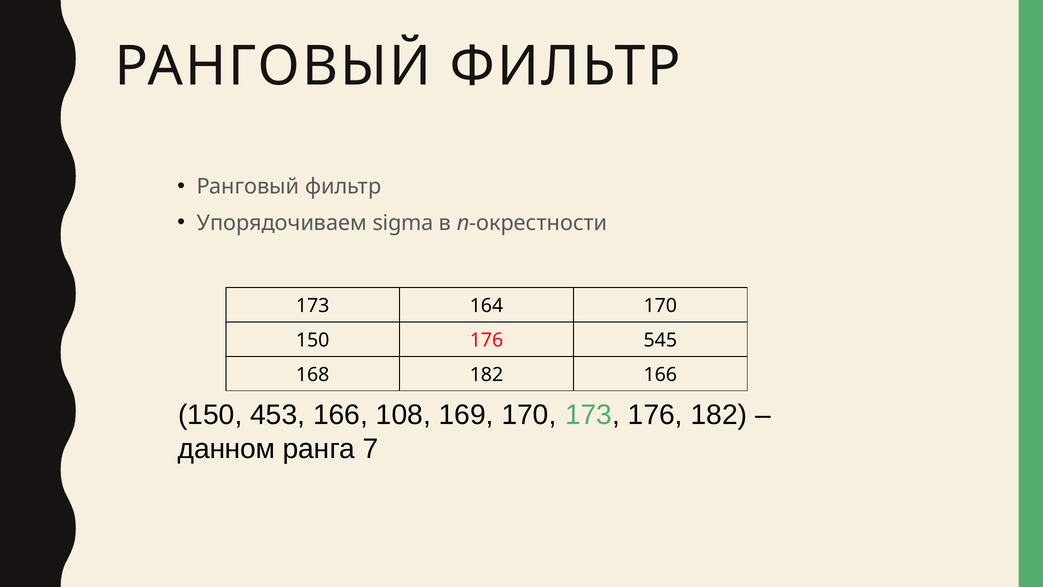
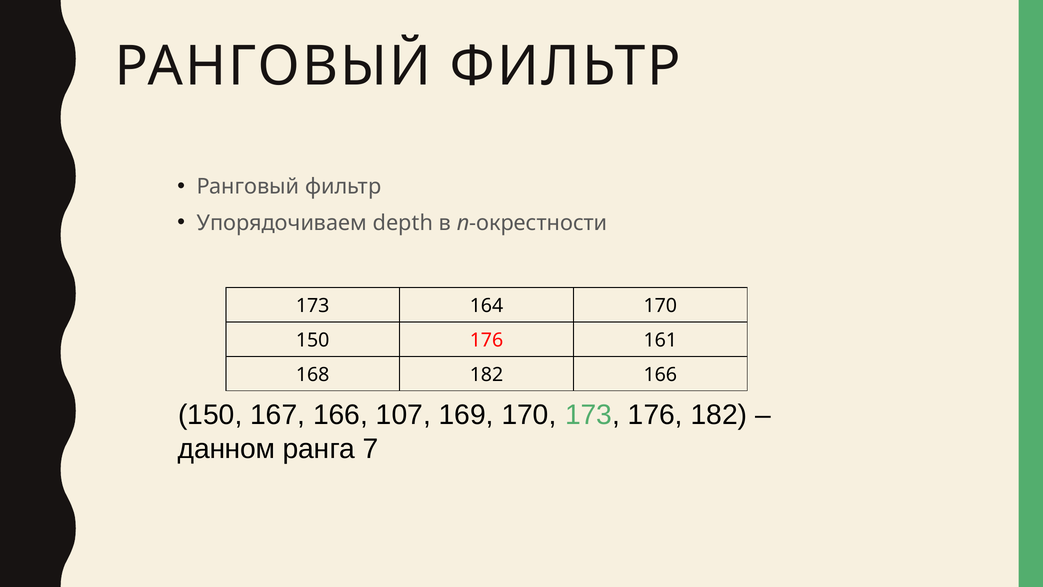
sigma: sigma -> depth (403, 223)
545: 545 -> 161 (660, 340)
453: 453 -> 167 (278, 415)
108: 108 -> 107 (403, 415)
